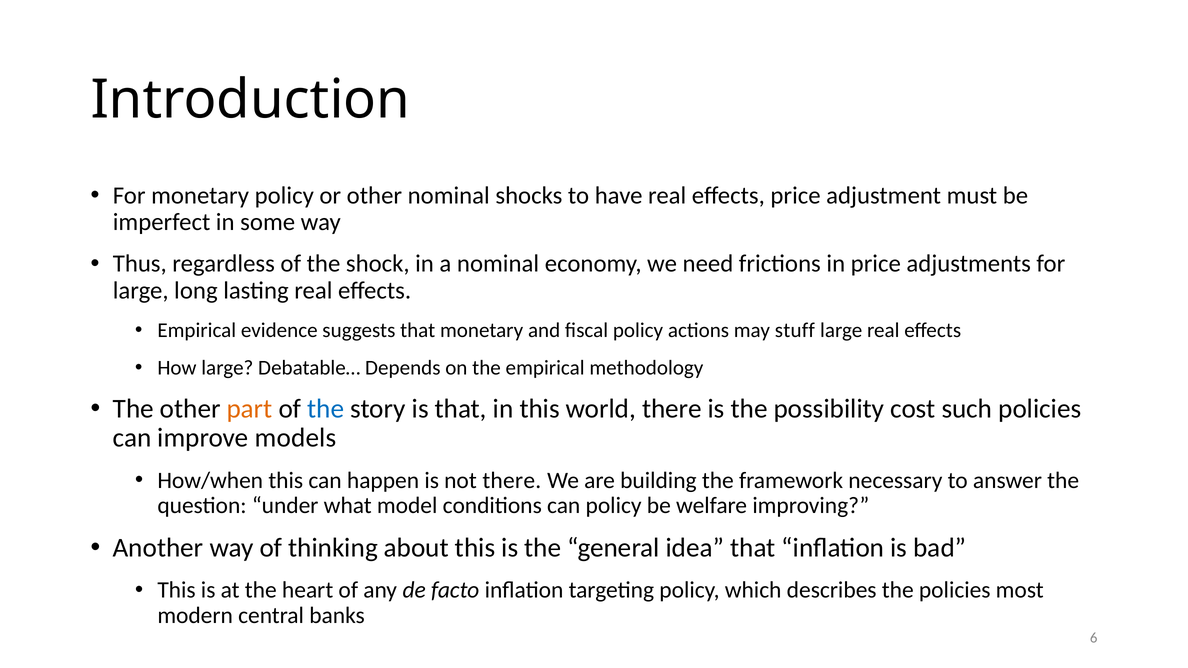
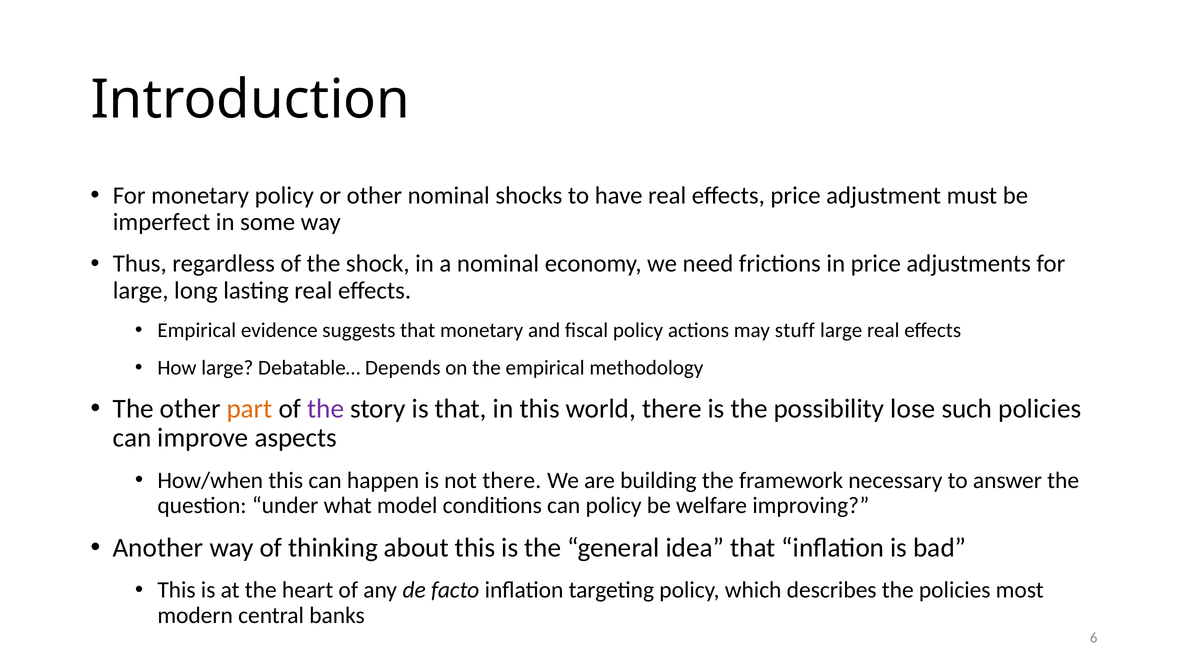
the colour: blue -> purple (326, 409)
cost: cost -> lose (913, 409)
models: models -> aspects (296, 438)
